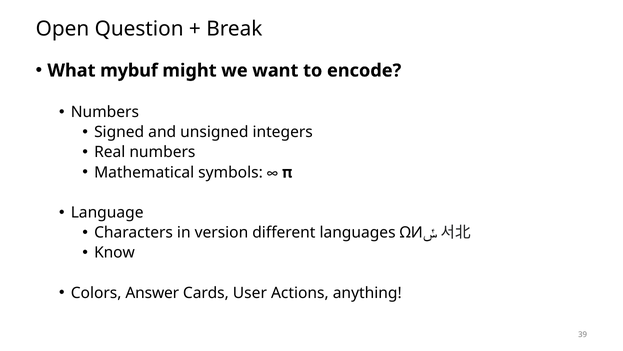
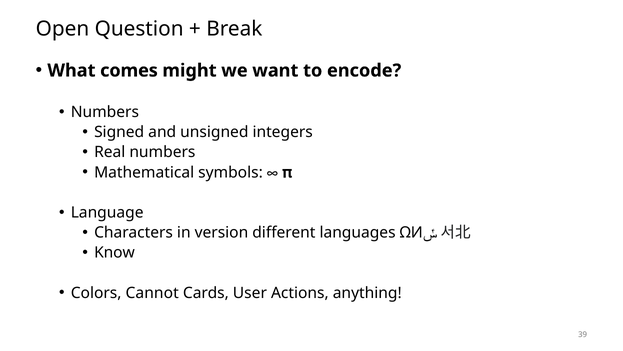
mybuf: mybuf -> comes (129, 70)
Answer: Answer -> Cannot (152, 292)
